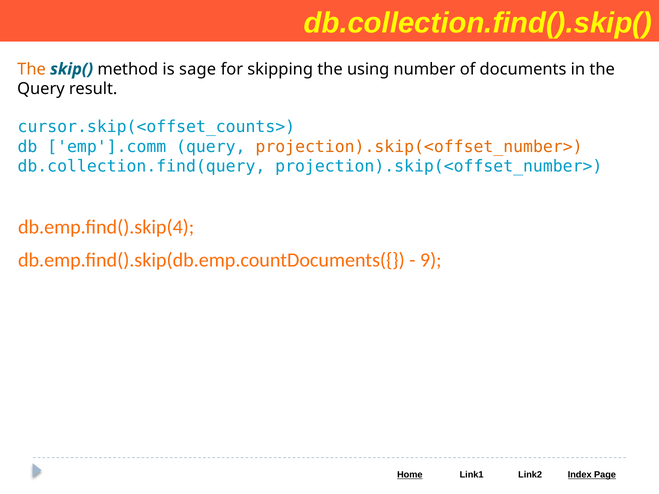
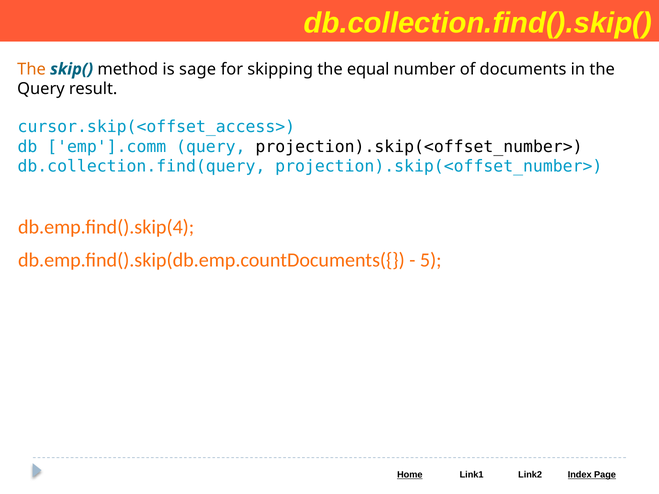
using: using -> equal (368, 69)
cursor.skip(<offset_counts>: cursor.skip(<offset_counts> -> cursor.skip(<offset_access> (156, 127)
projection).skip(<offset_number> colour: orange -> black (419, 147)
9: 9 -> 5 (431, 260)
